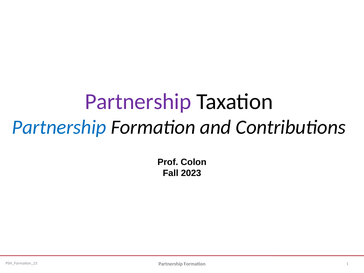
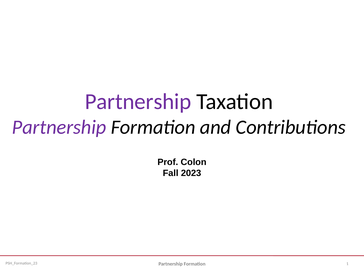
Partnership colour: blue -> purple (59, 127)
